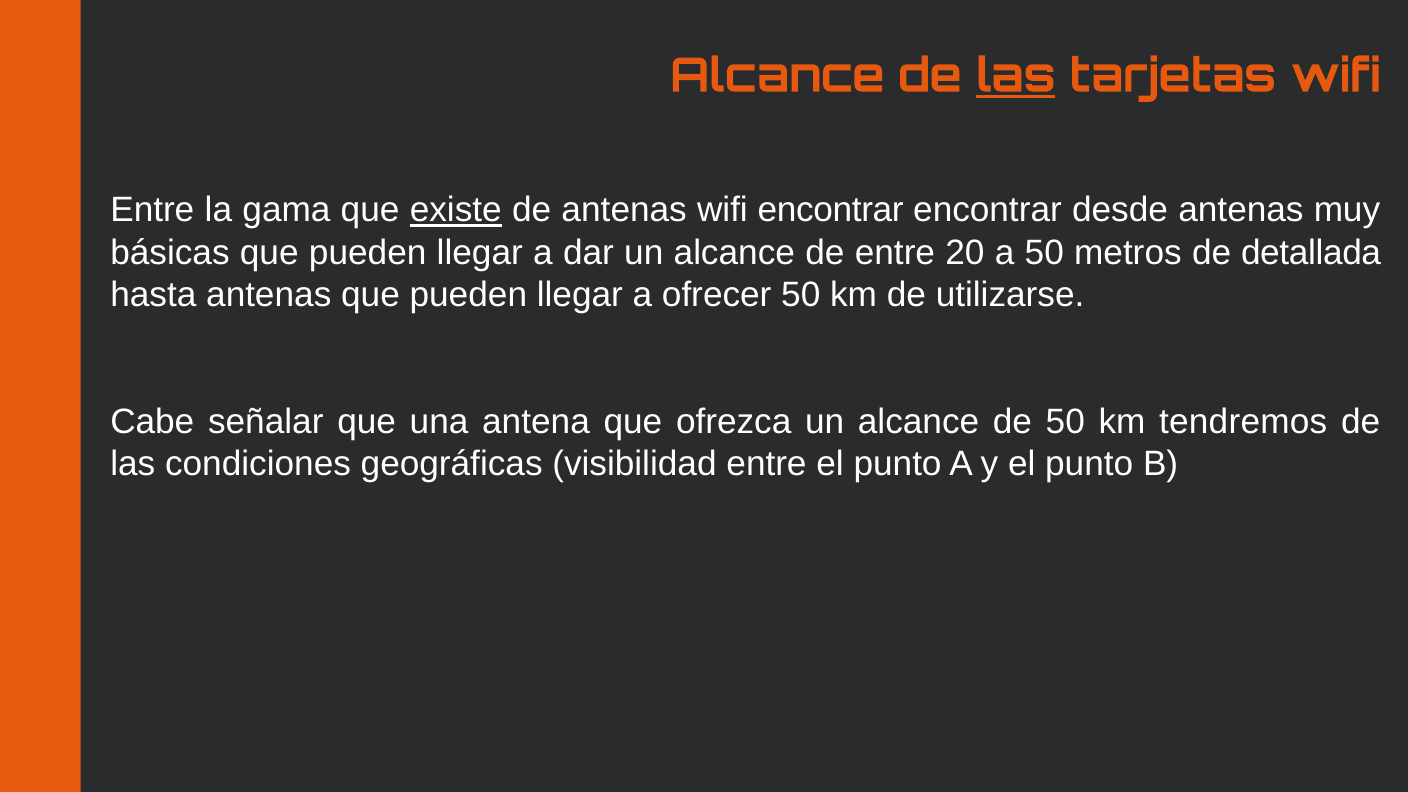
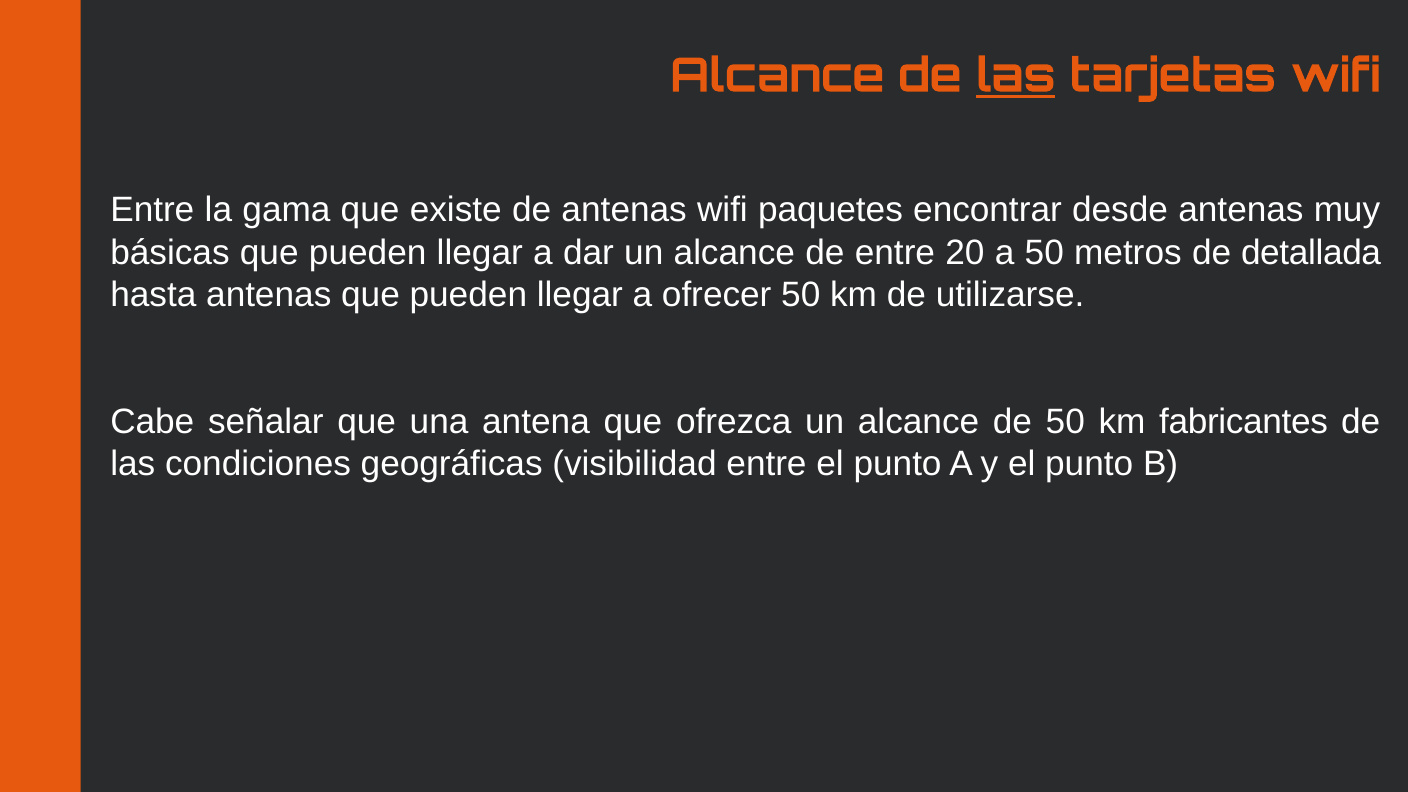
existe underline: present -> none (456, 210)
wifi encontrar: encontrar -> paquetes (830, 210)
tendremos: tendremos -> fabricantes (1243, 422)
